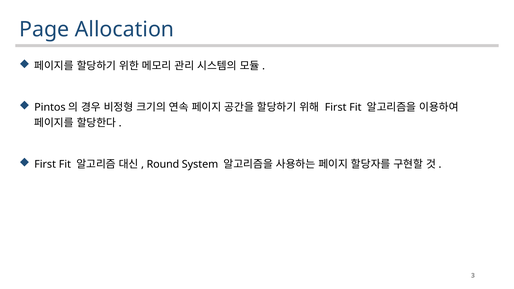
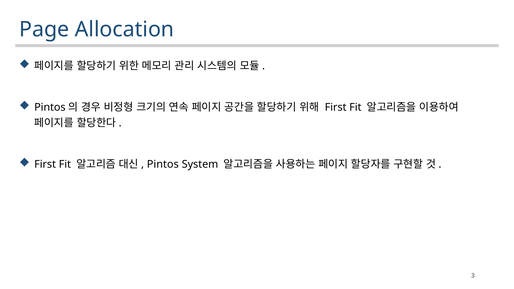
Round: Round -> Pintos (163, 164)
